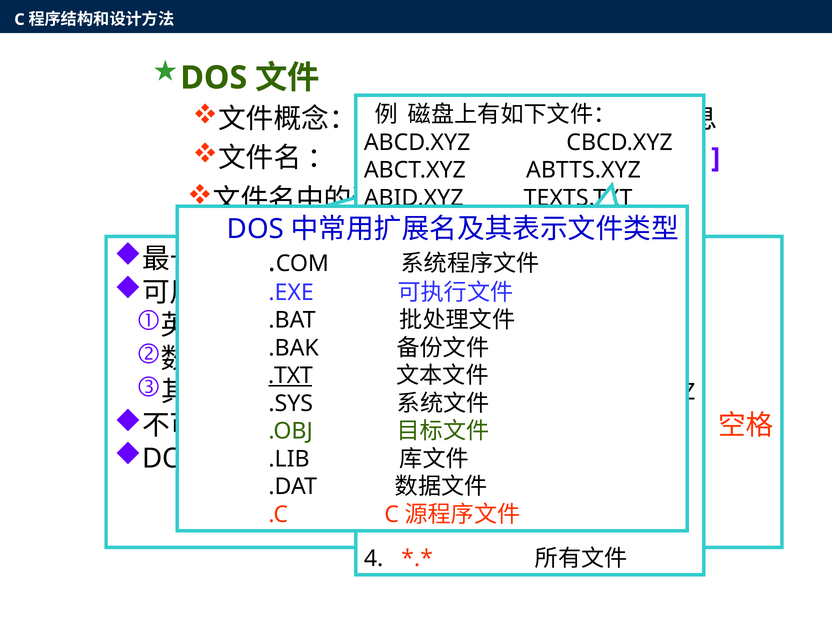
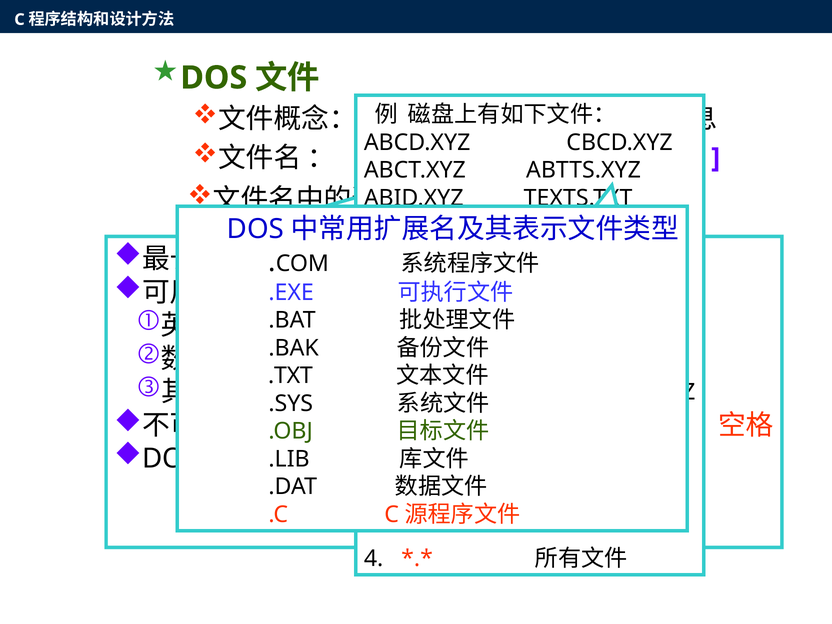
.TXT underline: present -> none (290, 376)
